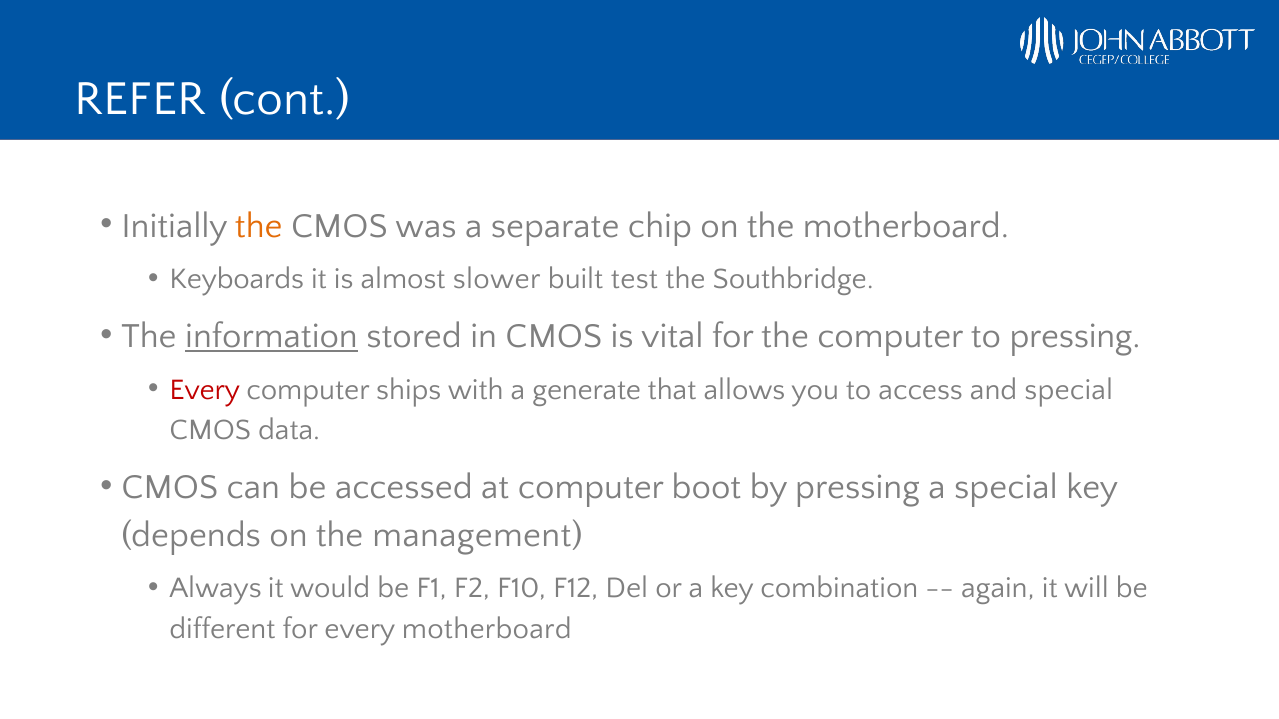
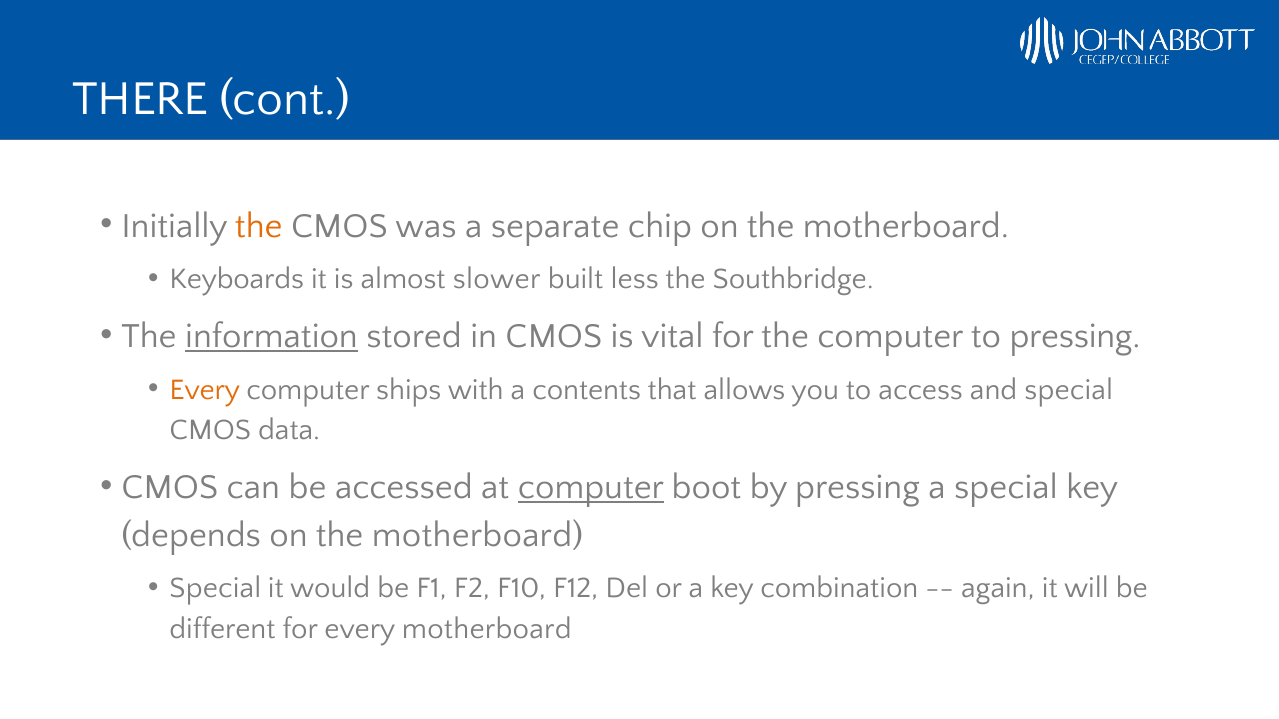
REFER: REFER -> THERE (141, 99)
test: test -> less (635, 279)
Every colour: red -> orange (205, 390)
generate: generate -> contents (587, 390)
computer underline: none -> present (591, 487)
depends on the management: management -> motherboard (478, 535)
Always: Always -> Special (215, 589)
